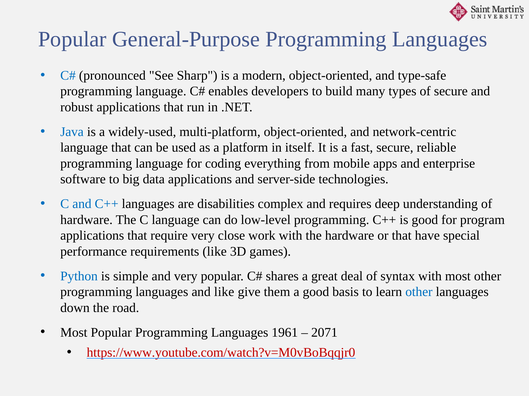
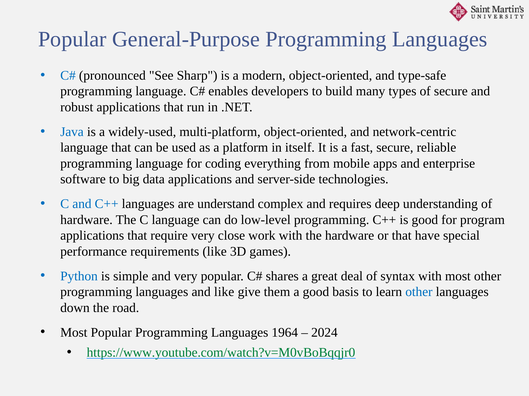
disabilities: disabilities -> understand (226, 204)
1961: 1961 -> 1964 (285, 333)
2071: 2071 -> 2024 (324, 333)
https://www.youtube.com/watch?v=M0vBoBqqjr0 colour: red -> green (221, 353)
